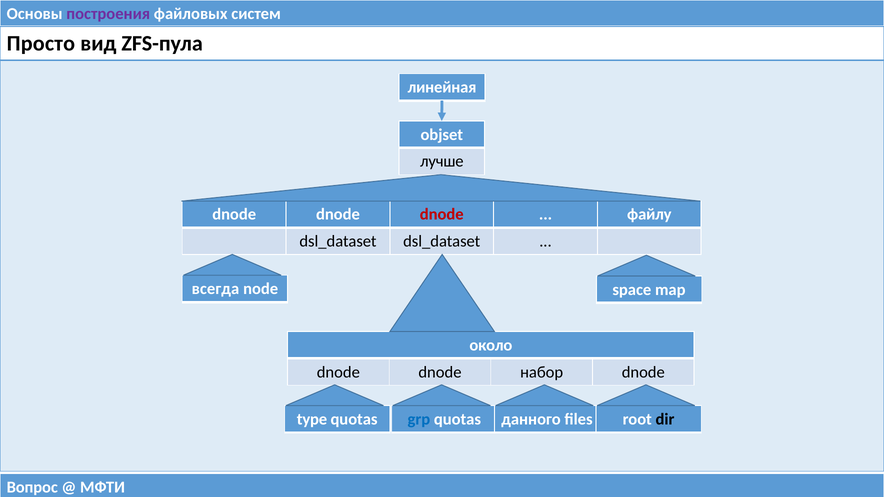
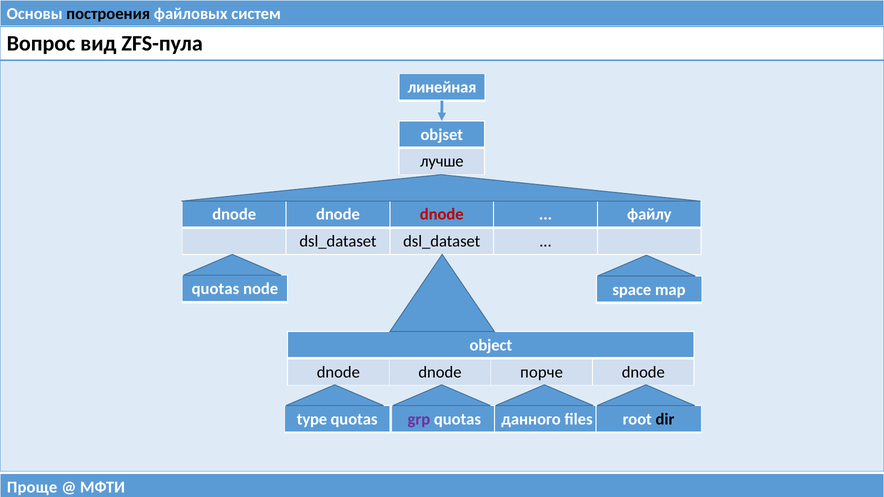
построения colour: purple -> black (108, 14)
Просто: Просто -> Вопрос (41, 44)
всегда: всегда -> quotas (215, 289)
около: около -> object (491, 345)
набор: набор -> порче (542, 372)
grp colour: blue -> purple (419, 419)
Вопрос: Вопрос -> Проще (32, 487)
